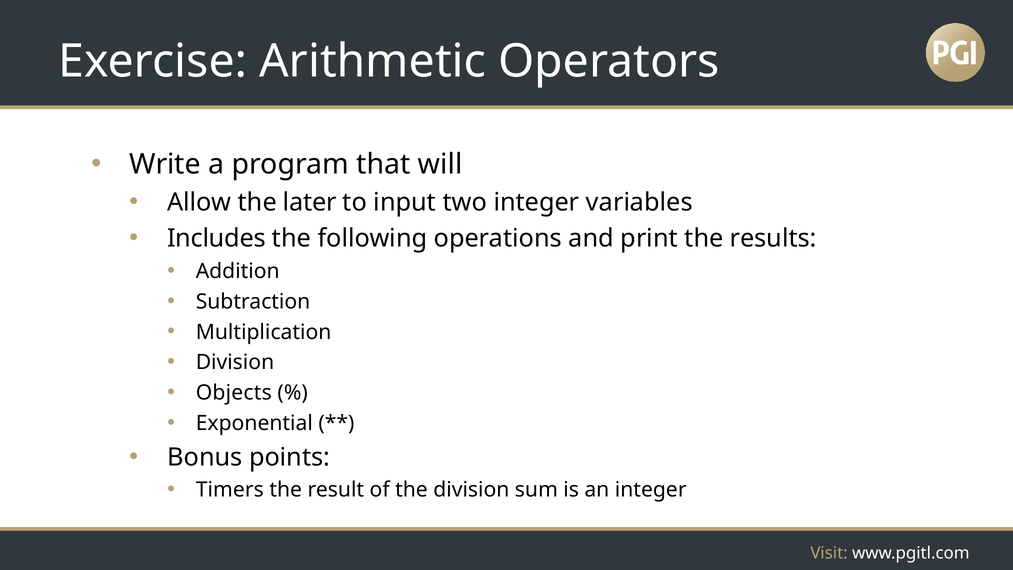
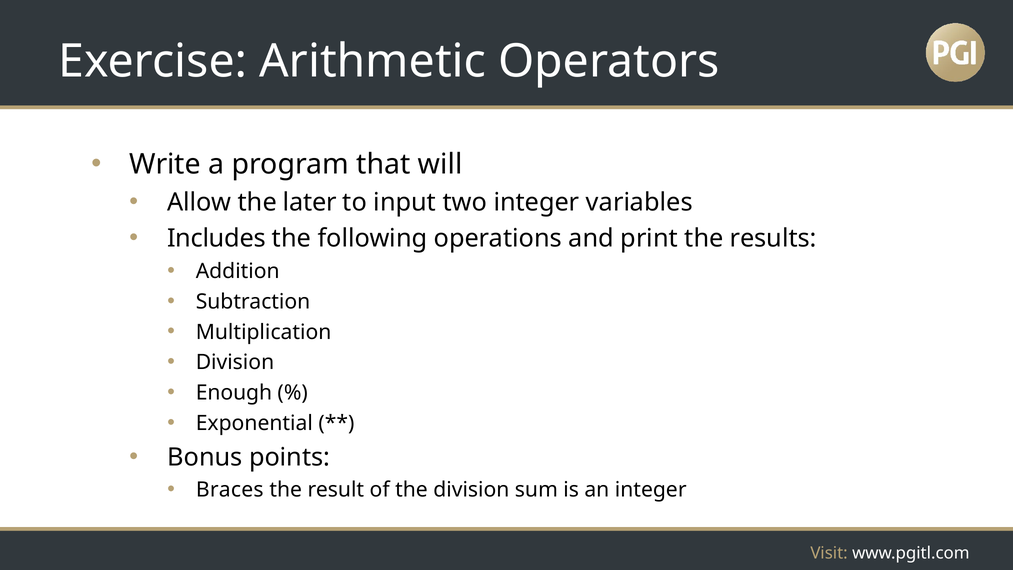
Objects: Objects -> Enough (234, 393)
Timers: Timers -> Braces (230, 490)
